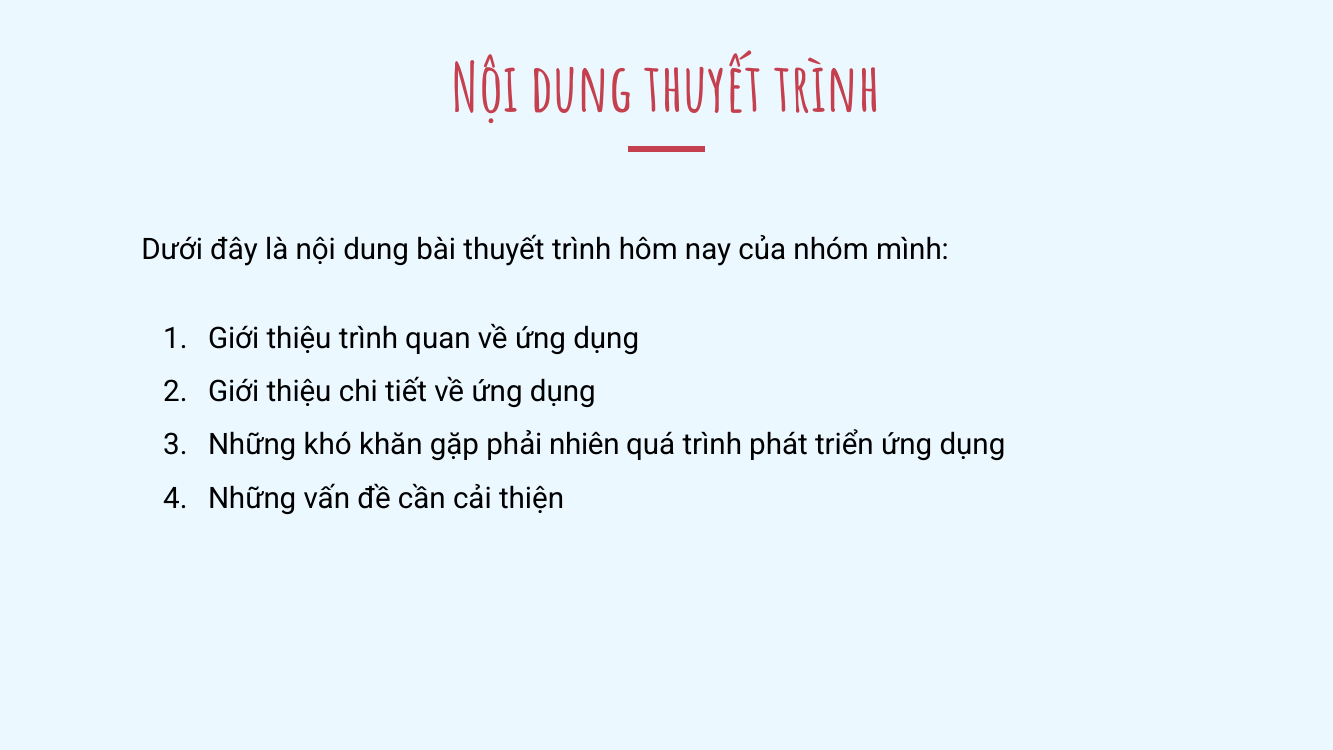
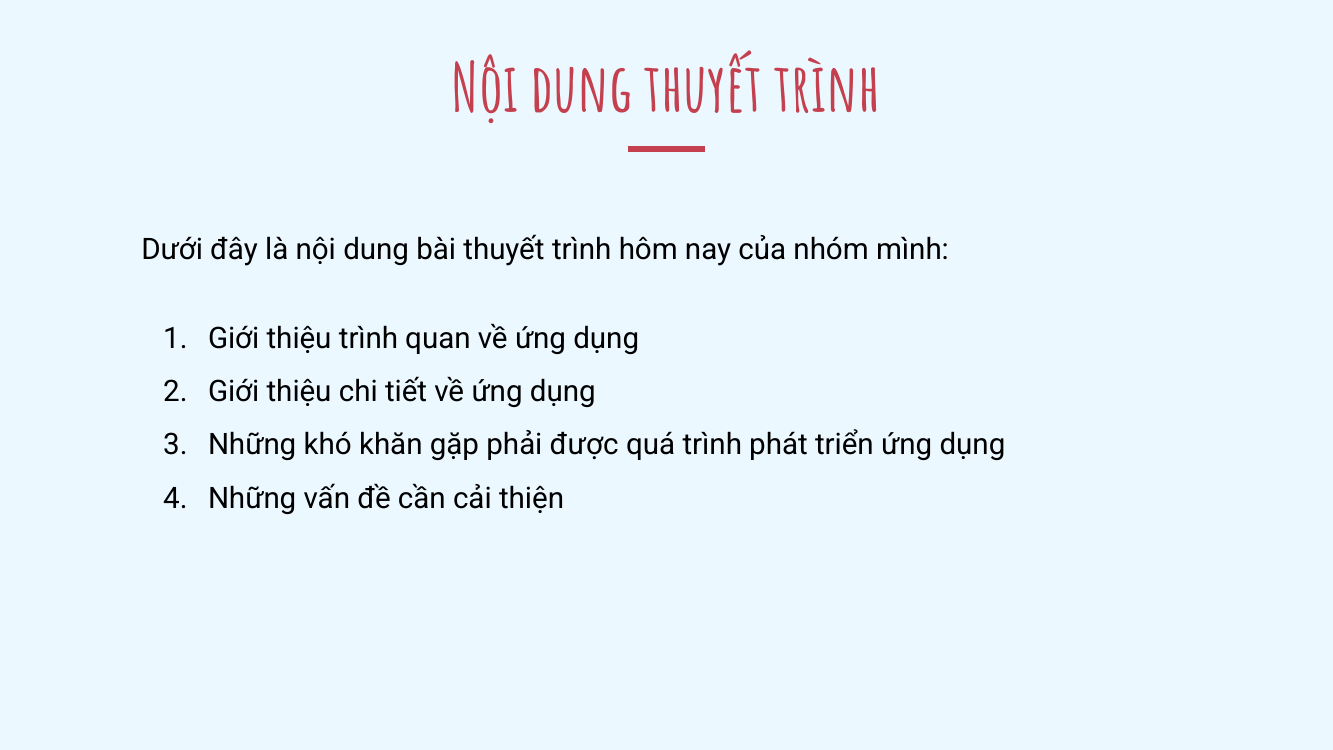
nhiên: nhiên -> được (584, 445)
